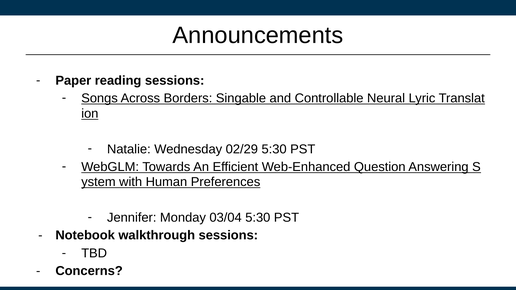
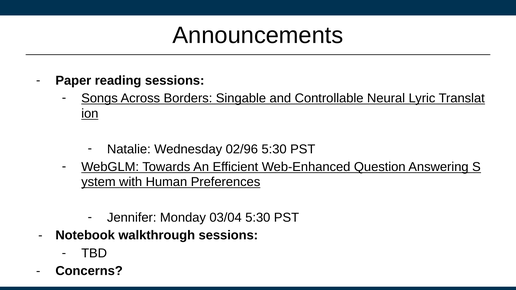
02/29: 02/29 -> 02/96 (242, 149)
